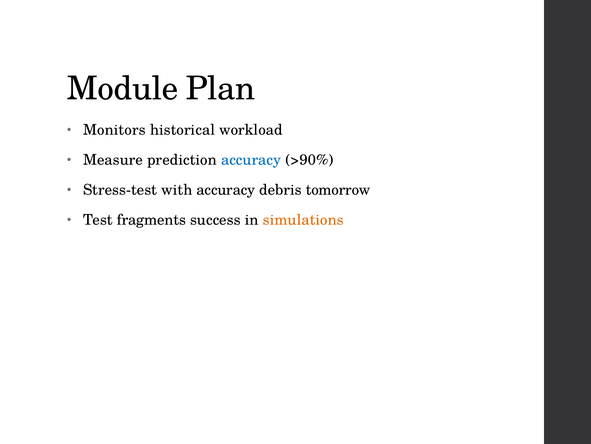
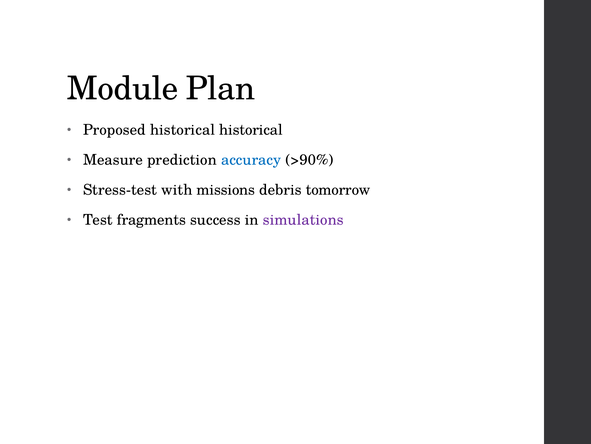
Monitors: Monitors -> Proposed (114, 130)
historical workload: workload -> historical (251, 130)
with accuracy: accuracy -> missions (226, 190)
simulations colour: orange -> purple (303, 220)
